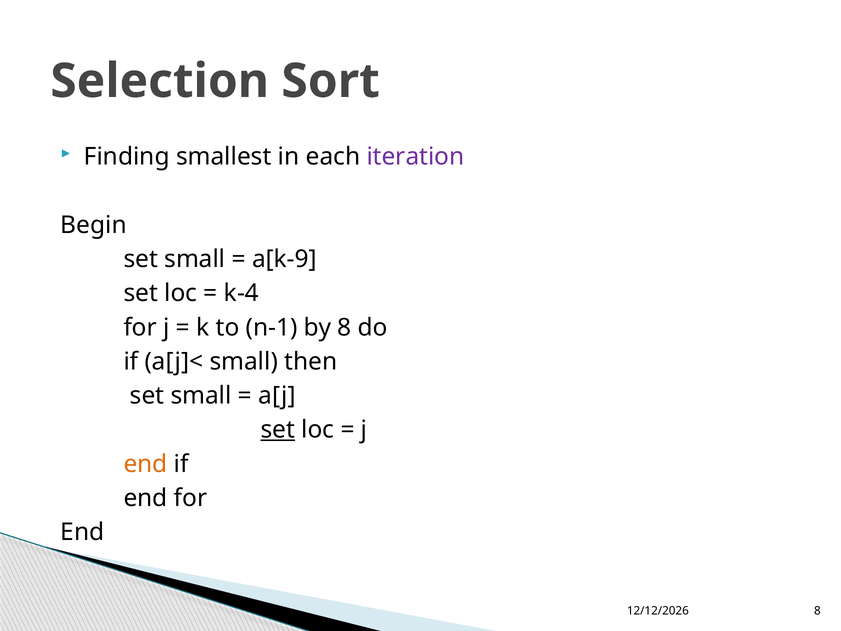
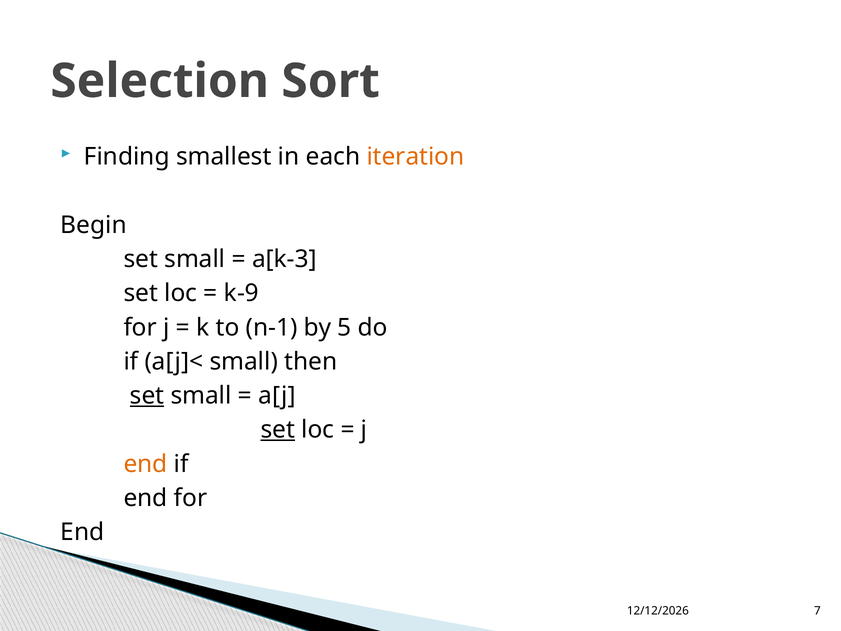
iteration colour: purple -> orange (415, 157)
a[k-9: a[k-9 -> a[k-3 (285, 259)
k-4: k-4 -> k-9 (241, 293)
by 8: 8 -> 5 (344, 327)
set underline: none -> present (147, 396)
8: 8 -> 7 (817, 611)
